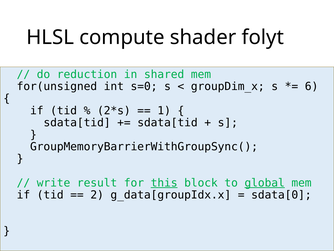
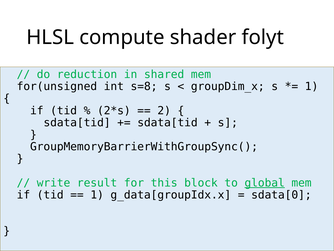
s=0: s=0 -> s=8 (144, 86)
6: 6 -> 1 (312, 86)
1: 1 -> 2 (164, 110)
this underline: present -> none (164, 182)
2: 2 -> 1 (97, 194)
